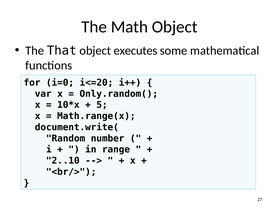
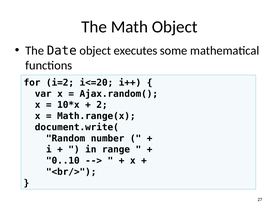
That: That -> Date (62, 51)
i=0: i=0 -> i=2 (60, 83)
Only.random(: Only.random( -> Ajax.random( (119, 94)
5: 5 -> 2 (102, 105)
2..10: 2..10 -> 0..10 (63, 161)
